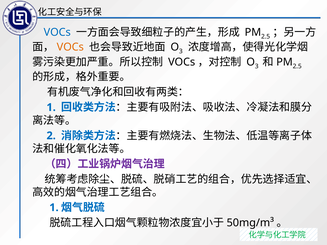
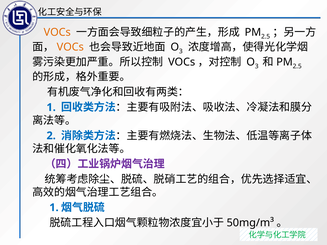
VOCs colour: blue -> orange (57, 32)
